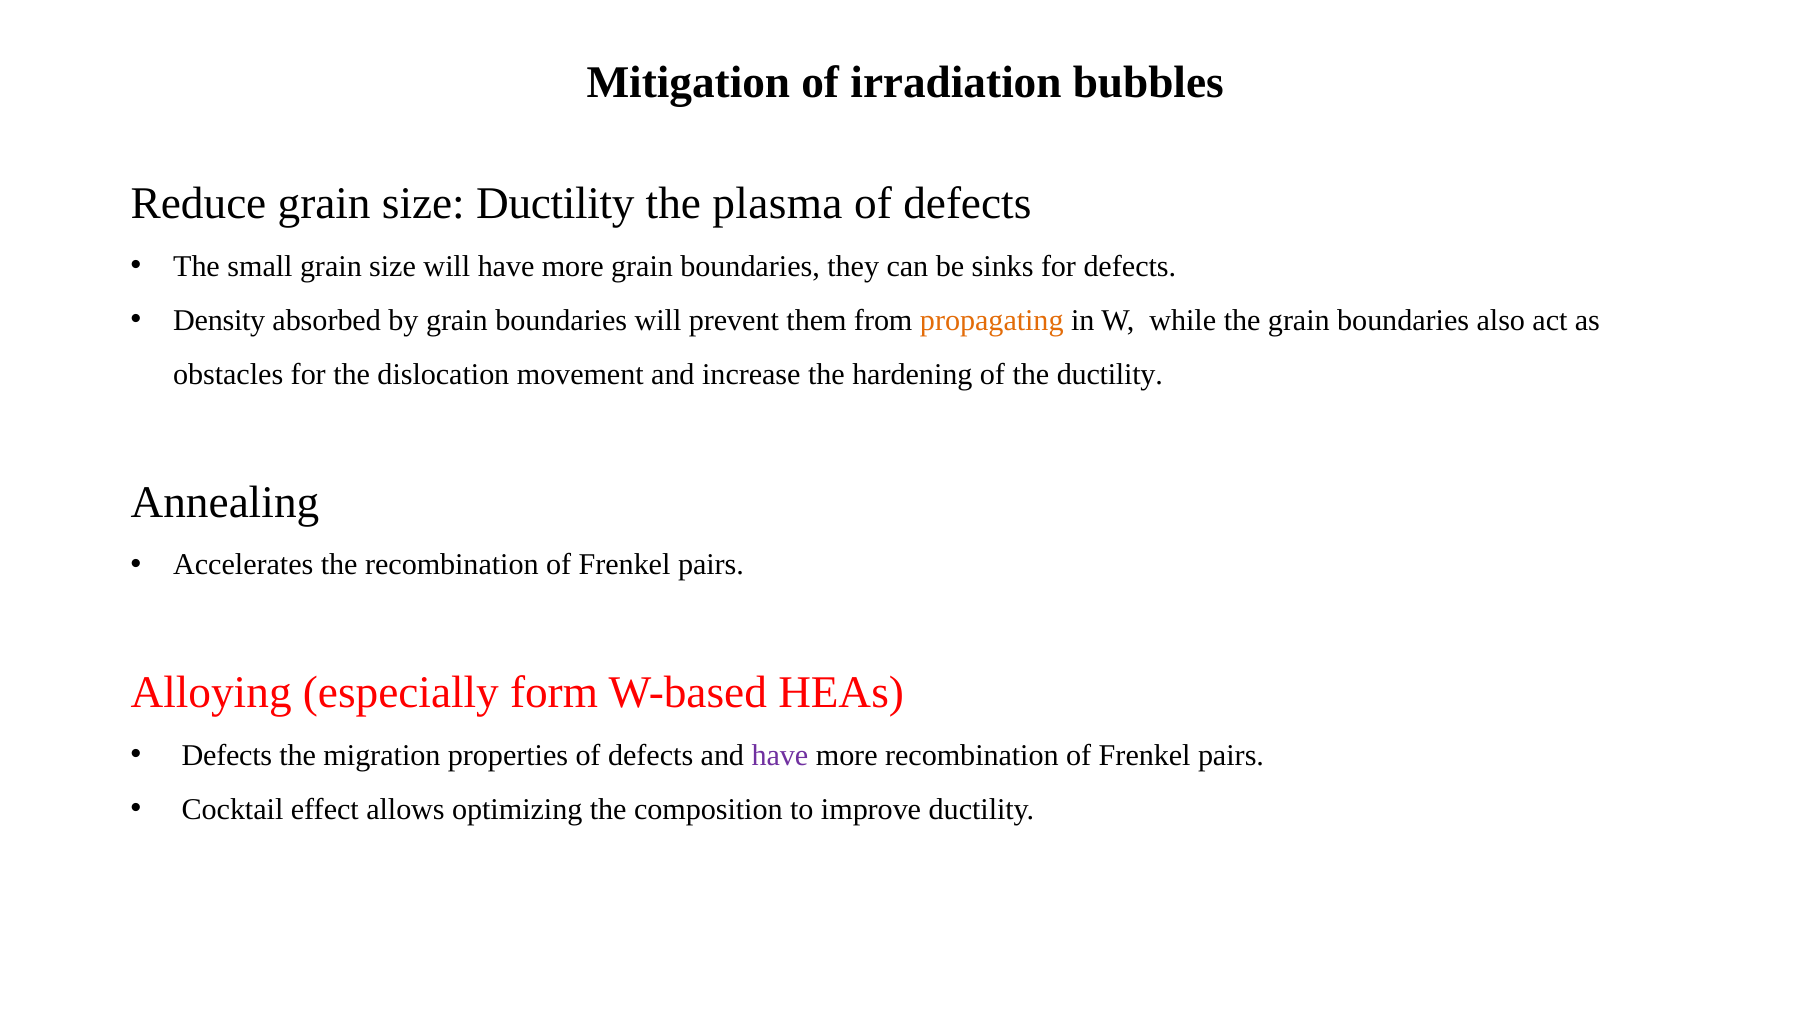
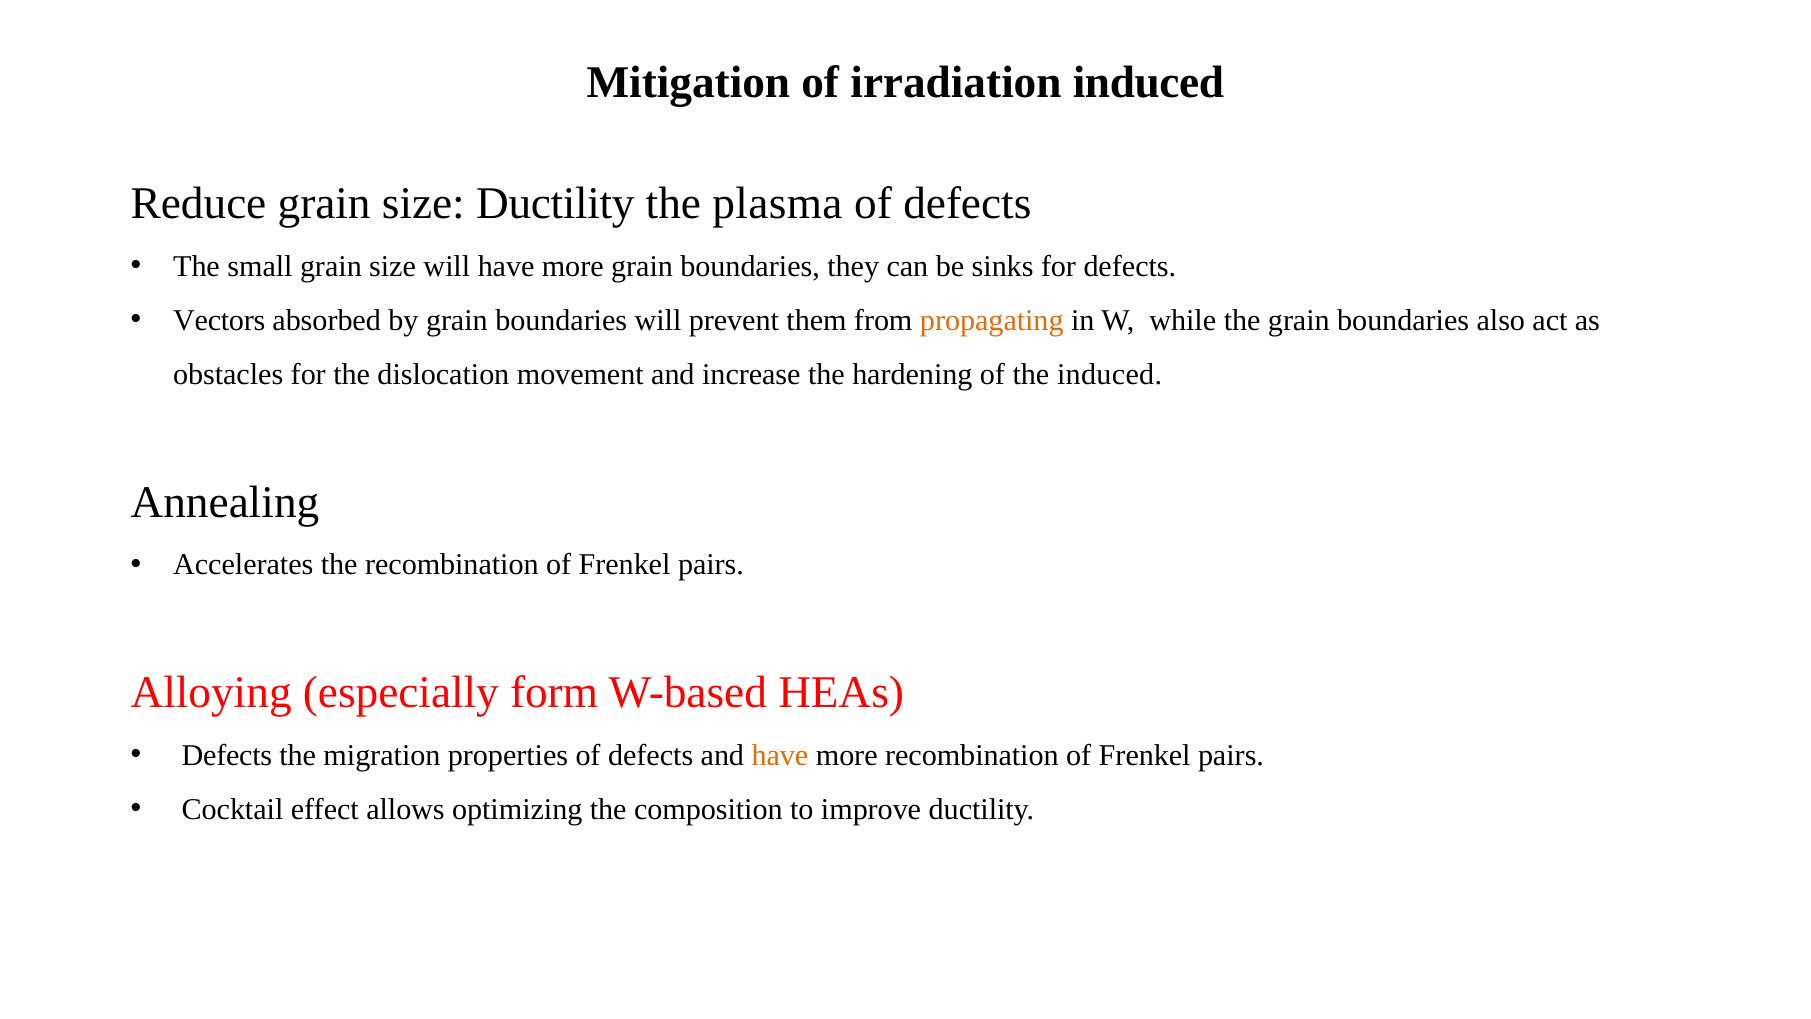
irradiation bubbles: bubbles -> induced (1148, 83)
Density: Density -> Vectors (219, 321)
the ductility: ductility -> induced (1110, 375)
have colour: purple -> orange (780, 755)
